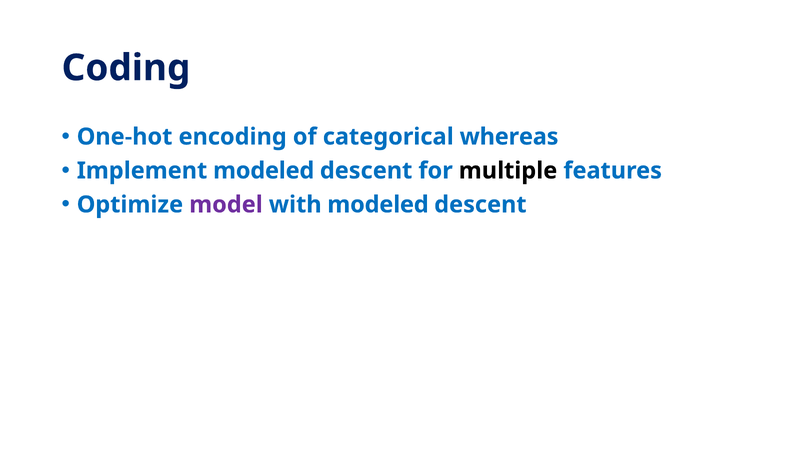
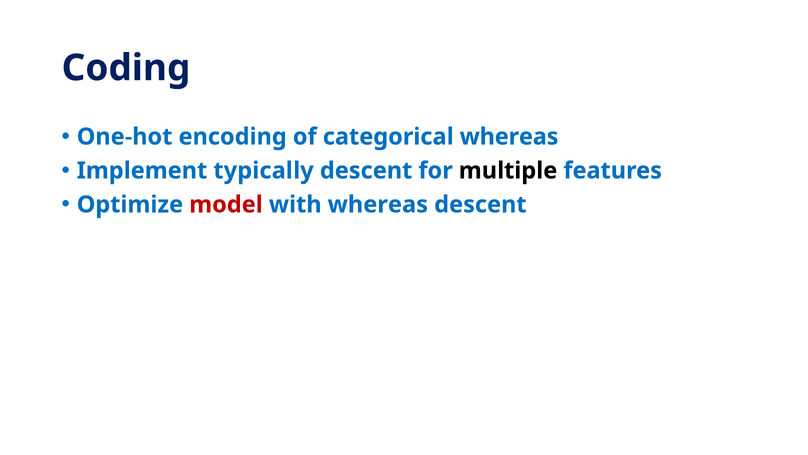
Implement modeled: modeled -> typically (264, 170)
model colour: purple -> red (226, 204)
with modeled: modeled -> whereas (378, 204)
